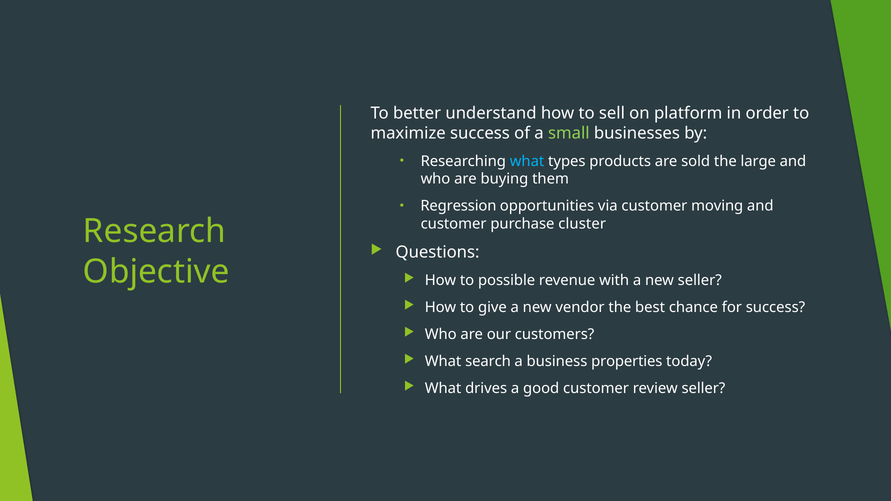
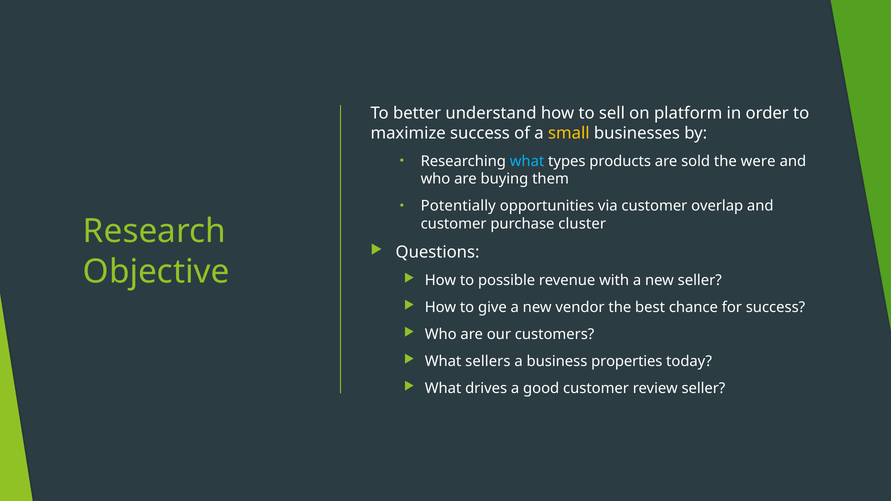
small colour: light green -> yellow (569, 133)
large: large -> were (758, 161)
Regression: Regression -> Potentially (458, 206)
moving: moving -> overlap (717, 206)
search: search -> sellers (488, 362)
